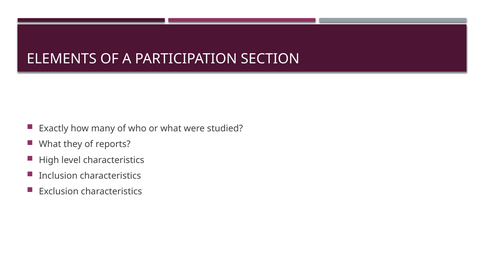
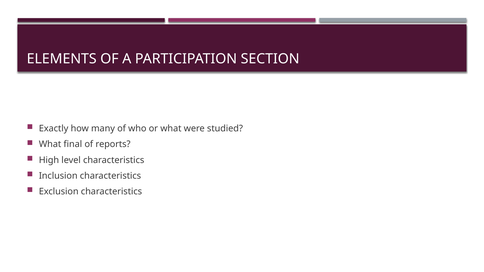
they: they -> final (73, 144)
